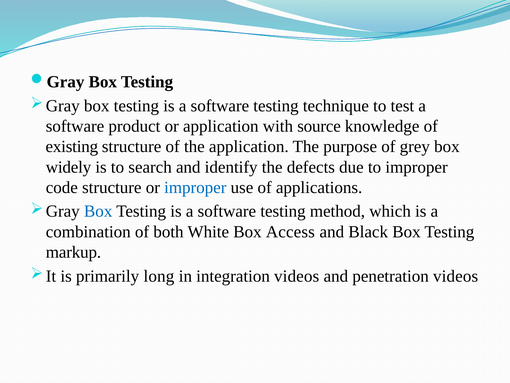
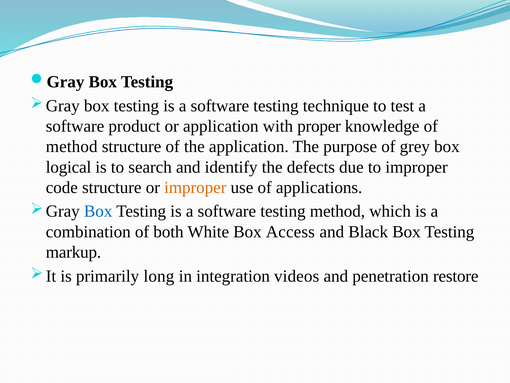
source: source -> proper (319, 126)
existing: existing -> method (72, 147)
widely: widely -> logical (69, 167)
improper colour: blue -> orange (195, 187)
penetration videos: videos -> restore (456, 276)
